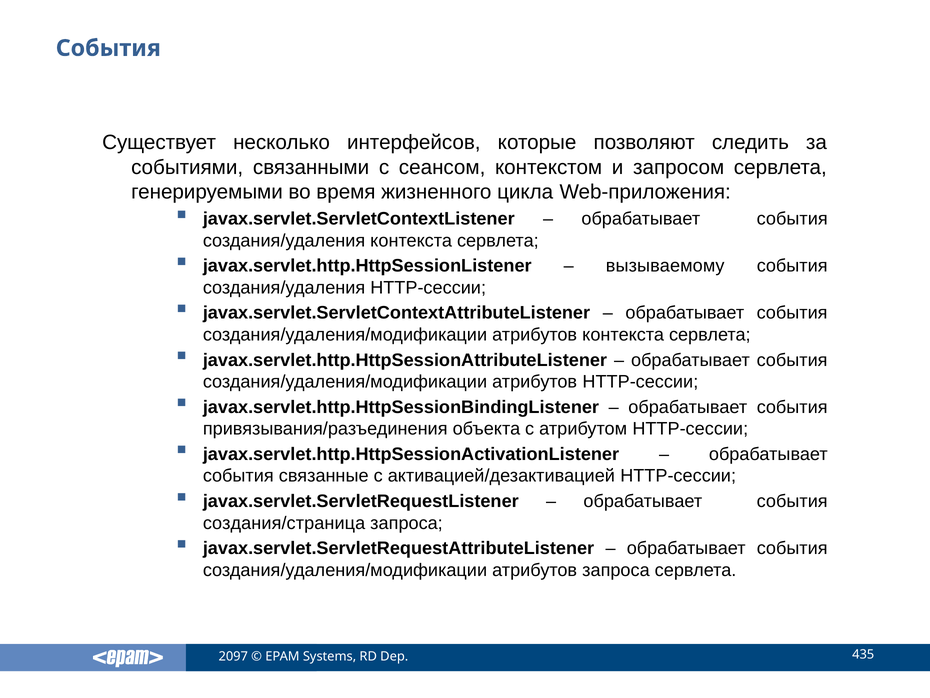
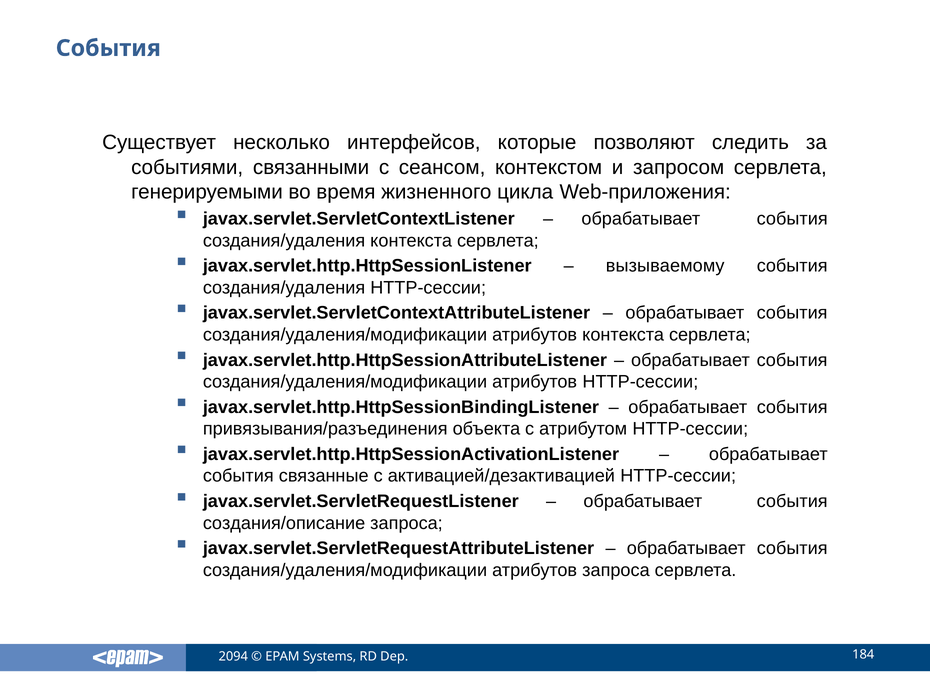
создания/страница: создания/страница -> создания/описание (284, 523)
2097: 2097 -> 2094 (233, 656)
435: 435 -> 184 (863, 654)
